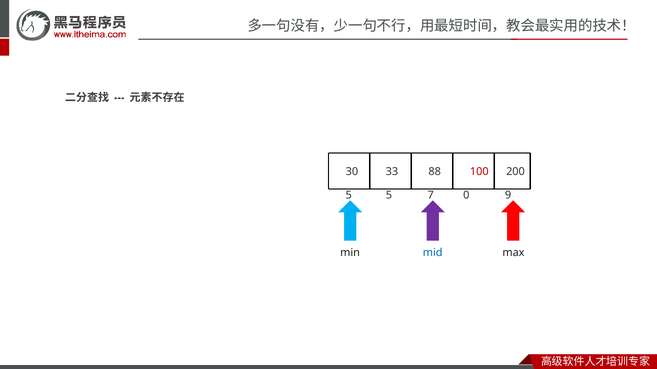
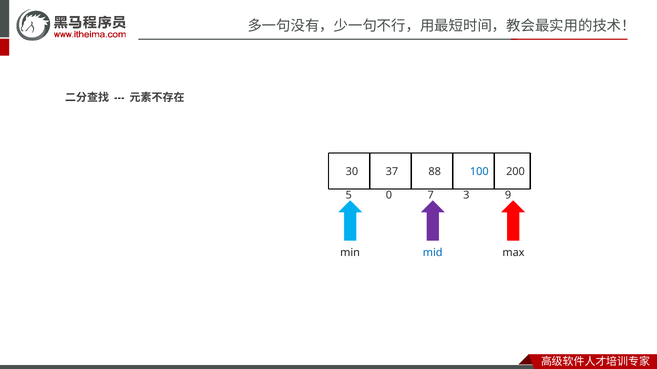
33: 33 -> 37 (392, 172)
100 colour: red -> blue (479, 172)
5 5: 5 -> 0 (389, 195)
0: 0 -> 3 (466, 195)
